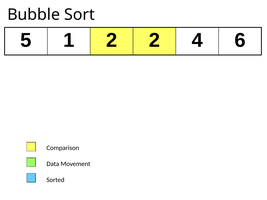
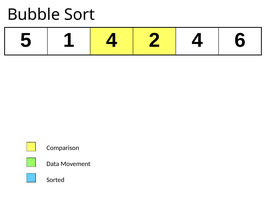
1 2: 2 -> 4 (112, 40)
